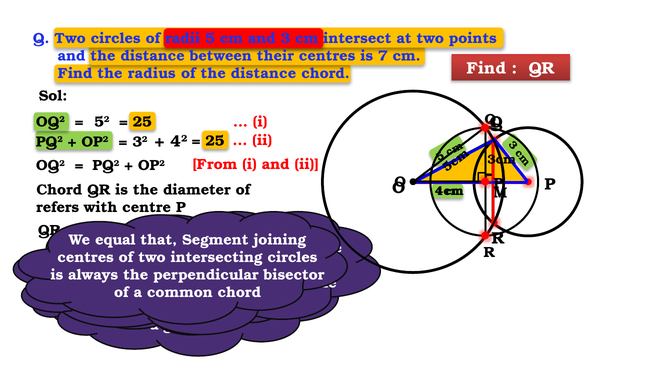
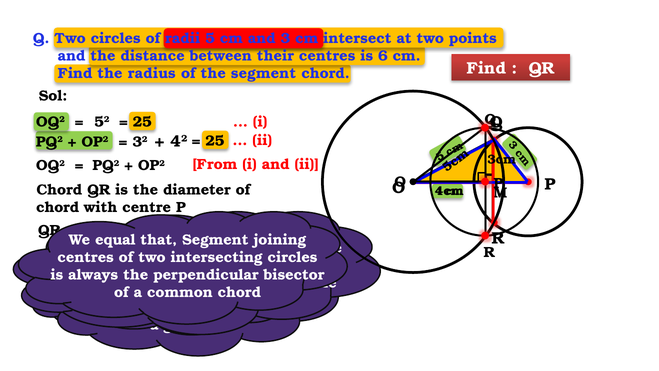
is 7: 7 -> 6 (383, 56)
of the distance: distance -> segment (264, 74)
refers: refers -> chord (58, 207)
